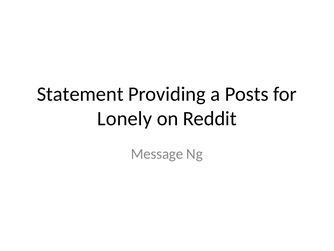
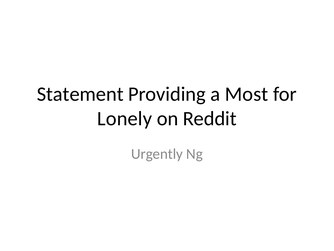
Posts: Posts -> Most (247, 94)
Message: Message -> Urgently (157, 154)
